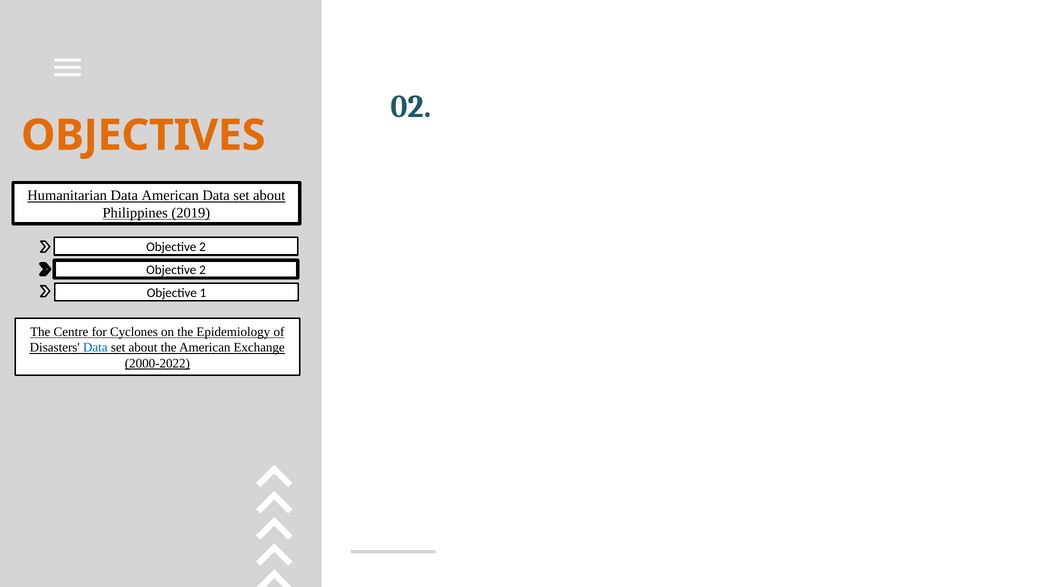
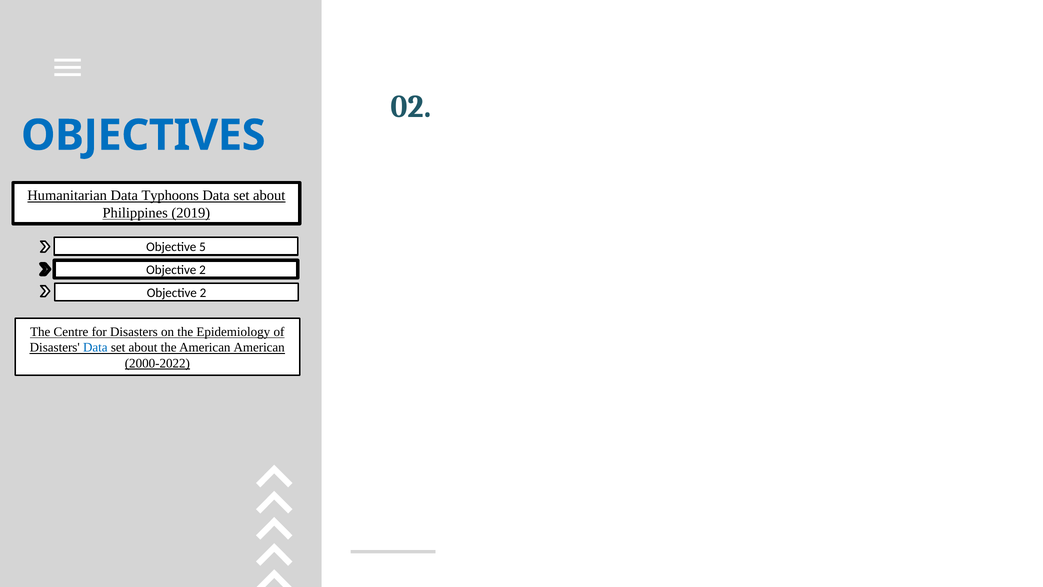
OBJECTIVES colour: orange -> blue (143, 135)
Data American: American -> Typhoons (170, 195)
2: 2 -> 5 (203, 247)
1: 1 -> 2 (203, 293)
for Cyclones: Cyclones -> Disasters (134, 332)
American Exchange: Exchange -> American (259, 347)
